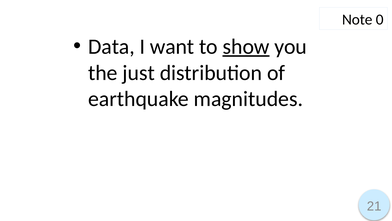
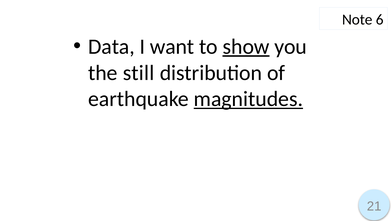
0: 0 -> 6 (380, 20)
just: just -> still (139, 73)
magnitudes underline: none -> present (248, 99)
